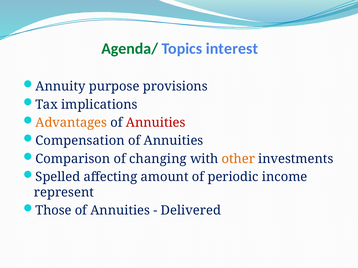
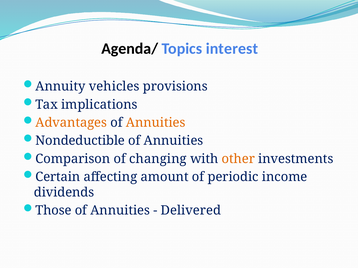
Agenda/ colour: green -> black (130, 49)
purpose: purpose -> vehicles (114, 87)
Annuities colour: red -> orange (156, 123)
Compensation: Compensation -> Nondeductible (80, 141)
Spelled: Spelled -> Certain (58, 177)
represent: represent -> dividends (64, 193)
